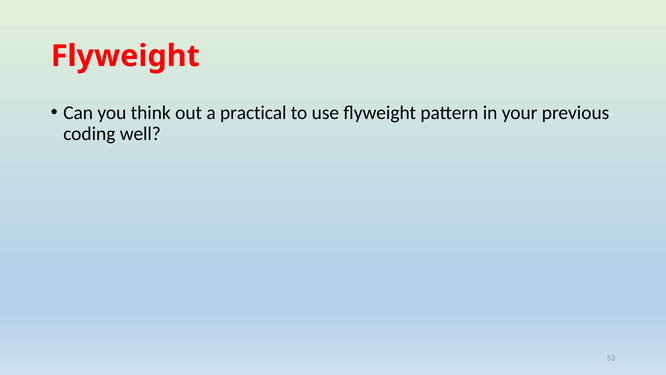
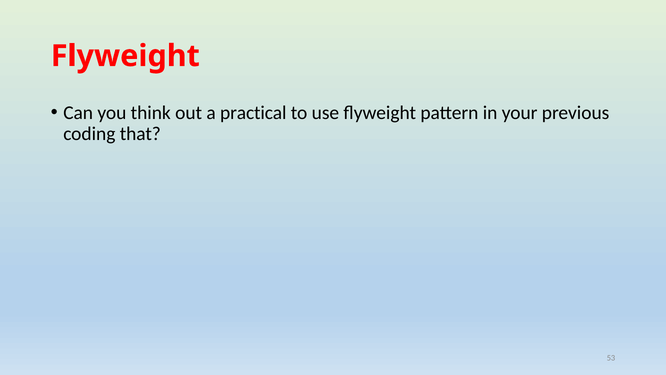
well: well -> that (140, 134)
